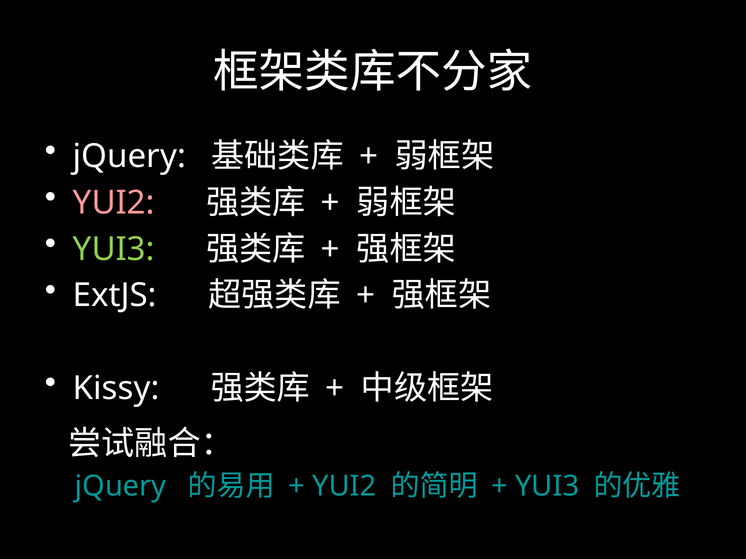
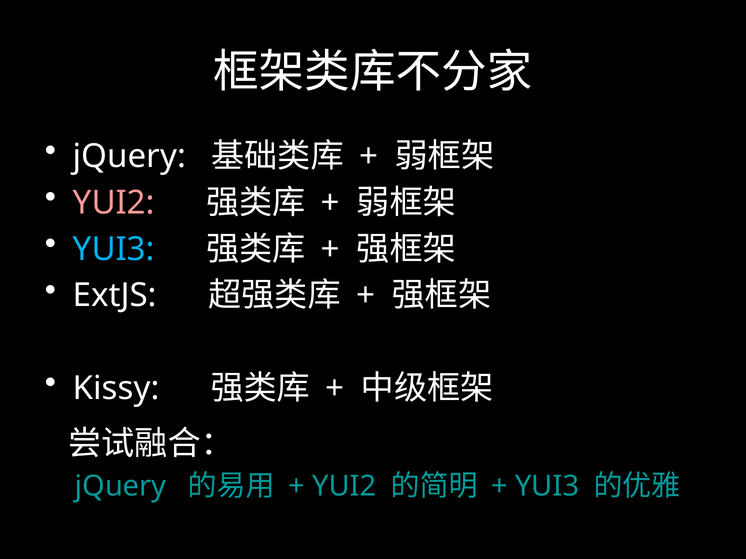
YUI3 colour: light green -> light blue (114, 249)
